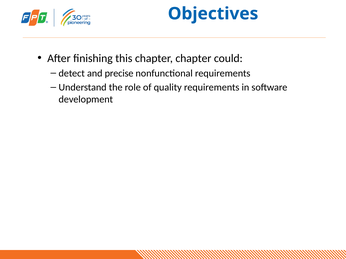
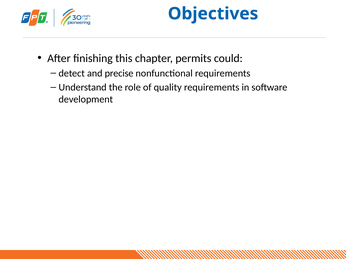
chapter chapter: chapter -> permits (193, 58)
